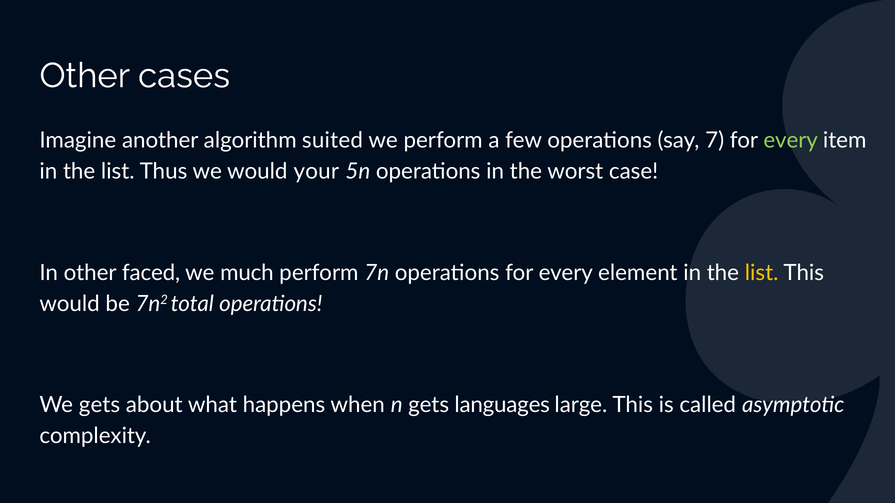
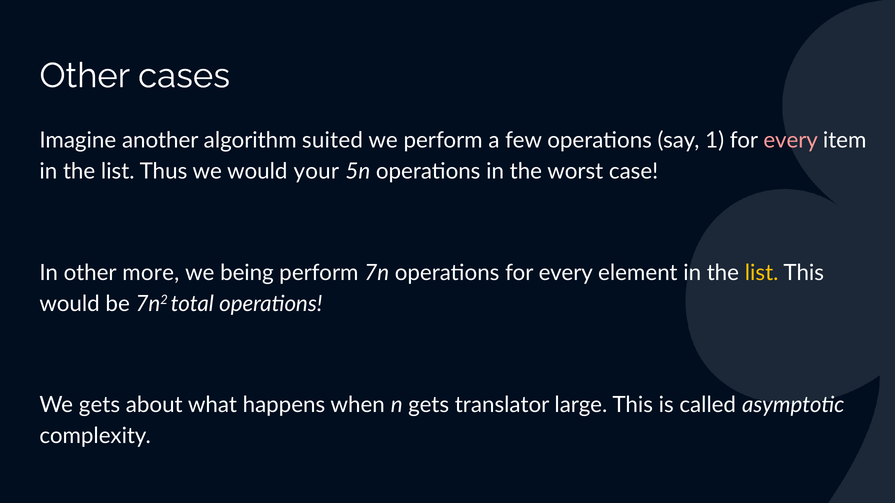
7: 7 -> 1 (715, 141)
every colour: light green -> pink (791, 141)
faced: faced -> more (151, 273)
much: much -> being (247, 273)
languages: languages -> translator (502, 405)
